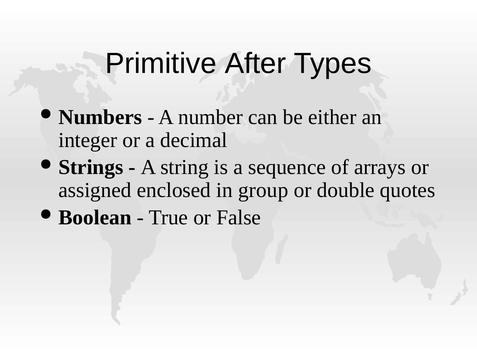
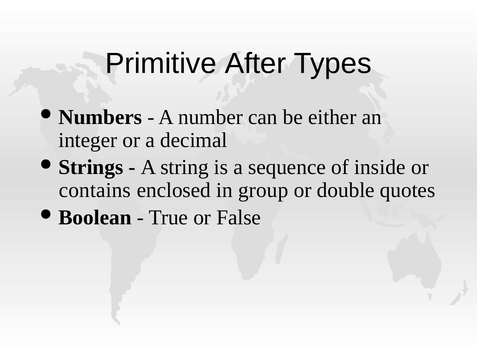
arrays: arrays -> inside (380, 167)
assigned: assigned -> contains (95, 190)
